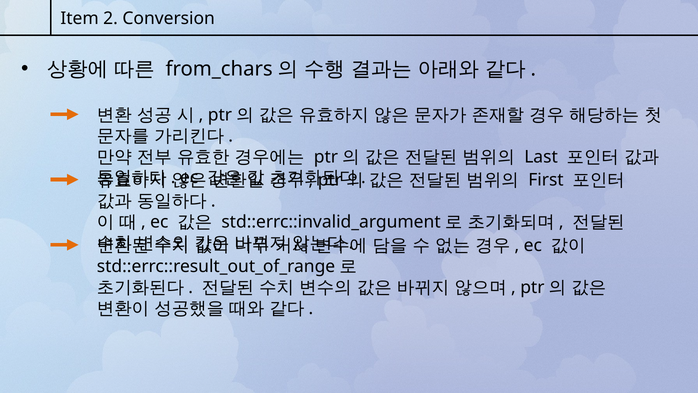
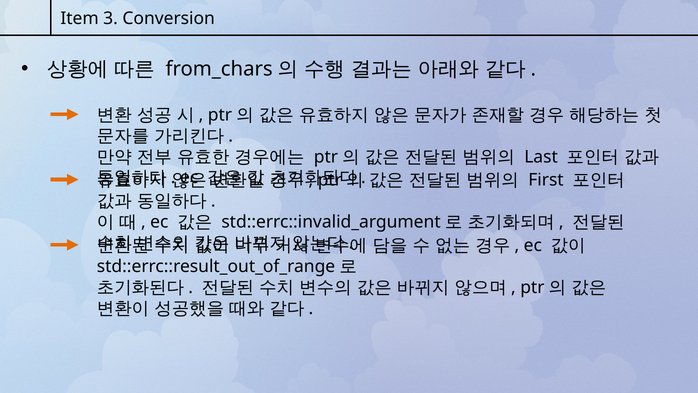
2: 2 -> 3 (111, 19)
